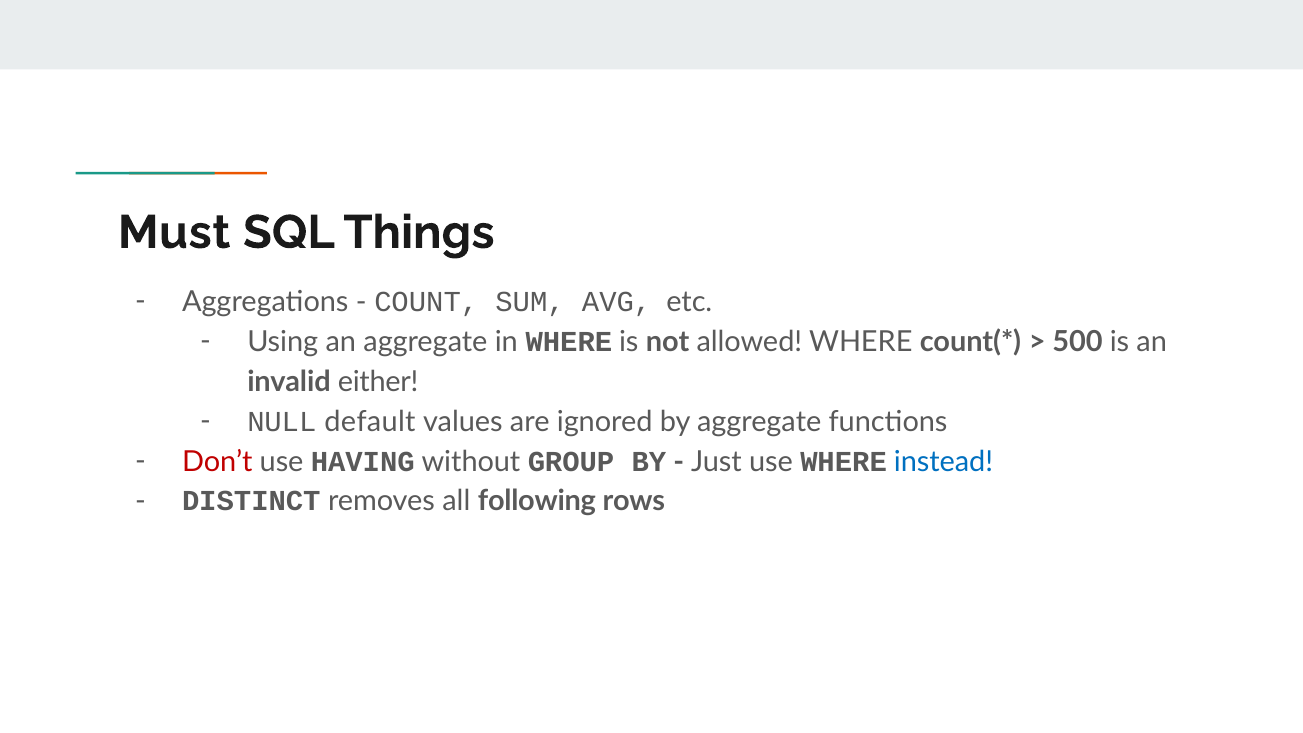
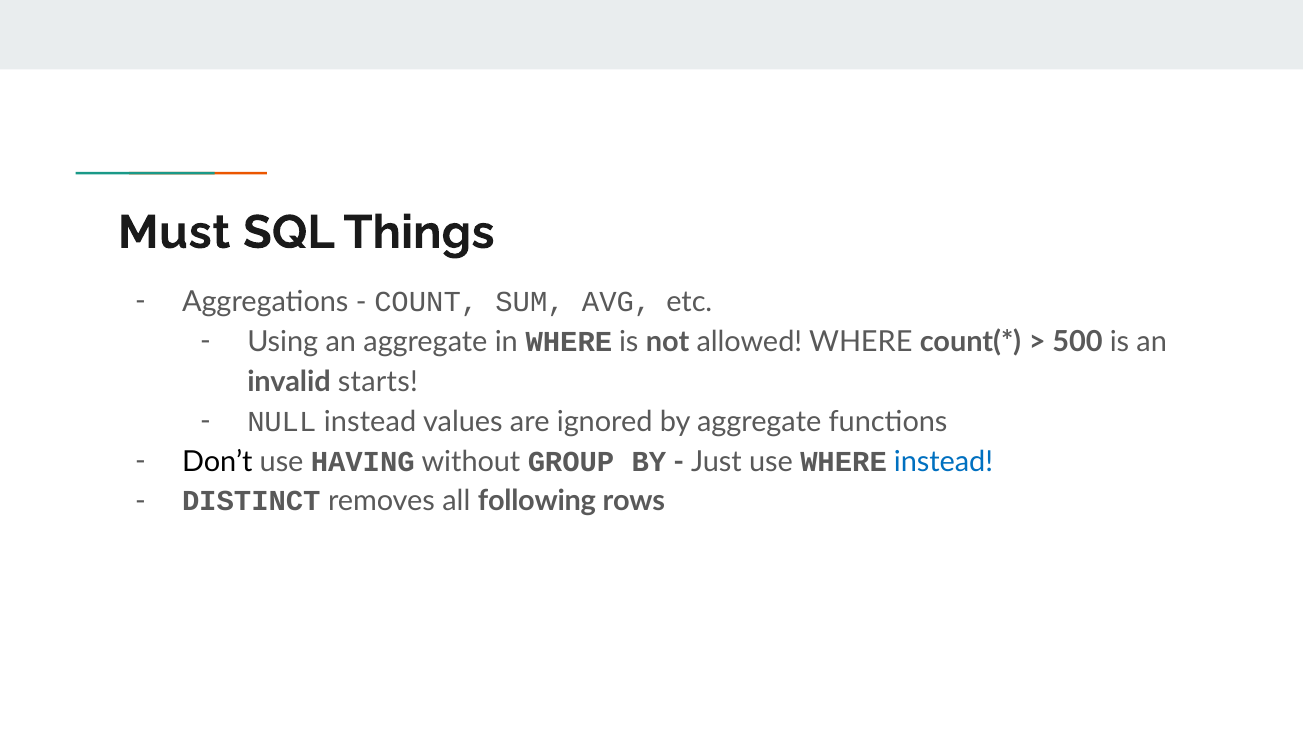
either: either -> starts (378, 382)
NULL default: default -> instead (370, 422)
Don’t colour: red -> black (217, 461)
